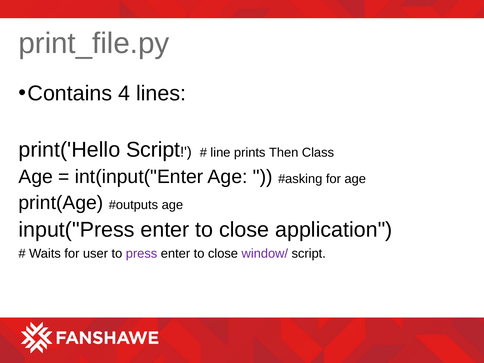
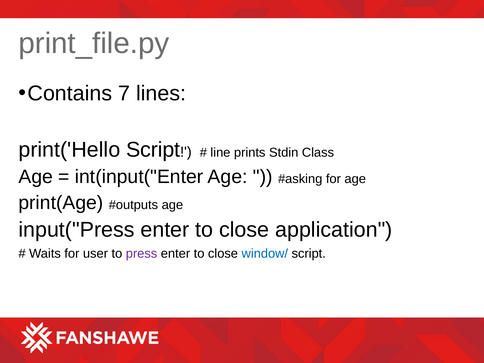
4: 4 -> 7 (124, 93)
Then: Then -> Stdin (284, 153)
window/ colour: purple -> blue (265, 254)
